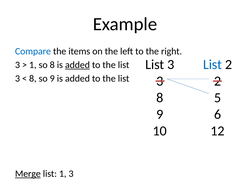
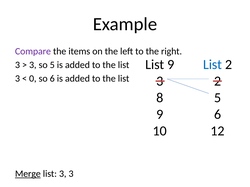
Compare colour: blue -> purple (33, 52)
3: 3 -> 9 (171, 65)
1: 1 -> 3 (33, 65)
so 8: 8 -> 5 (52, 65)
added underline: present -> none (77, 65)
8: 8 -> 0 (33, 79)
so 9: 9 -> 6 (52, 79)
1: 1 -> 3 (63, 174)
